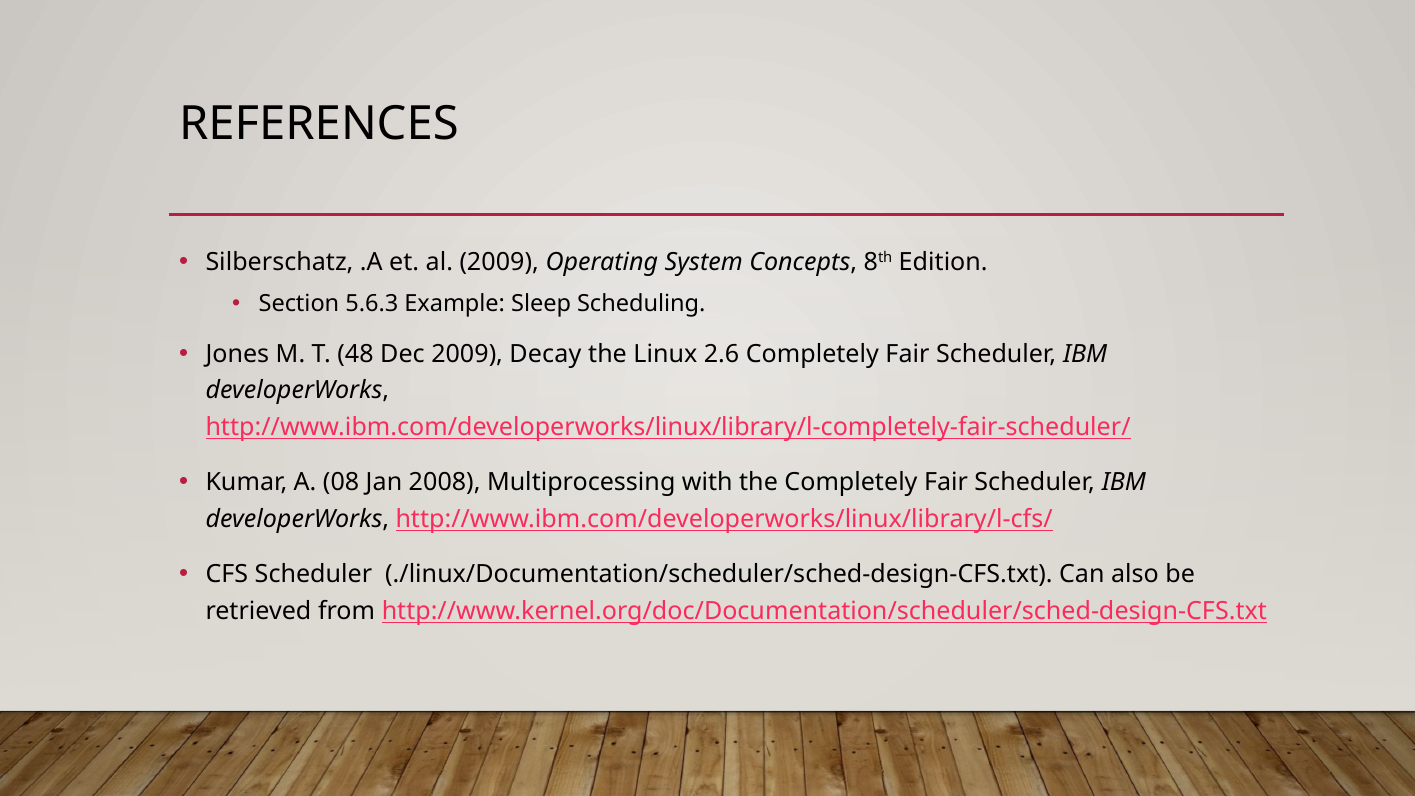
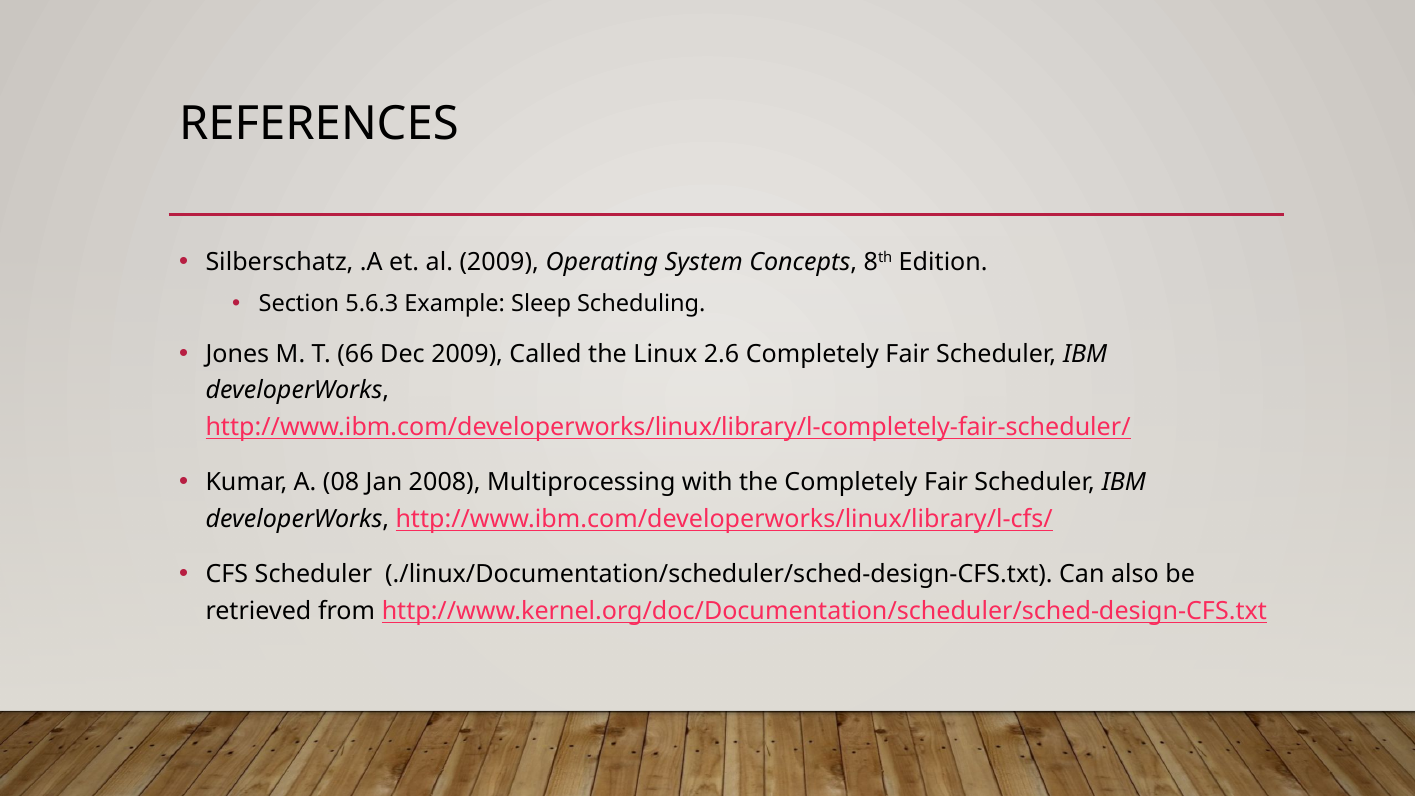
48: 48 -> 66 (356, 354)
Decay: Decay -> Called (546, 354)
